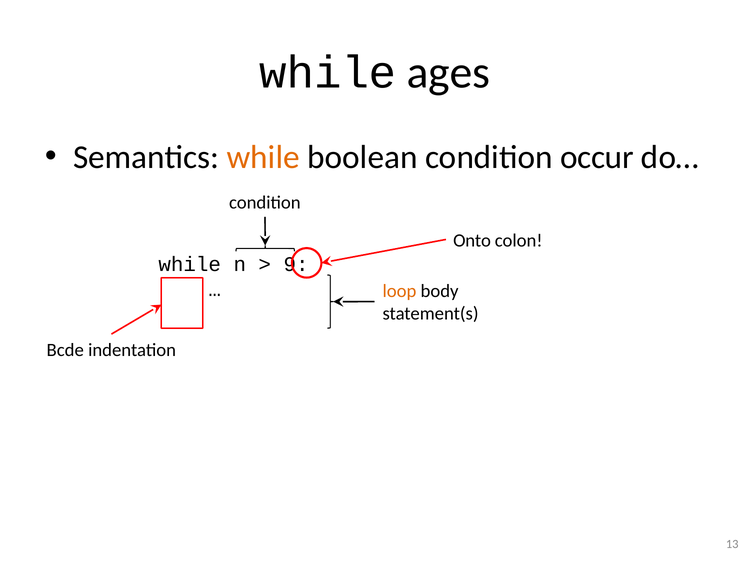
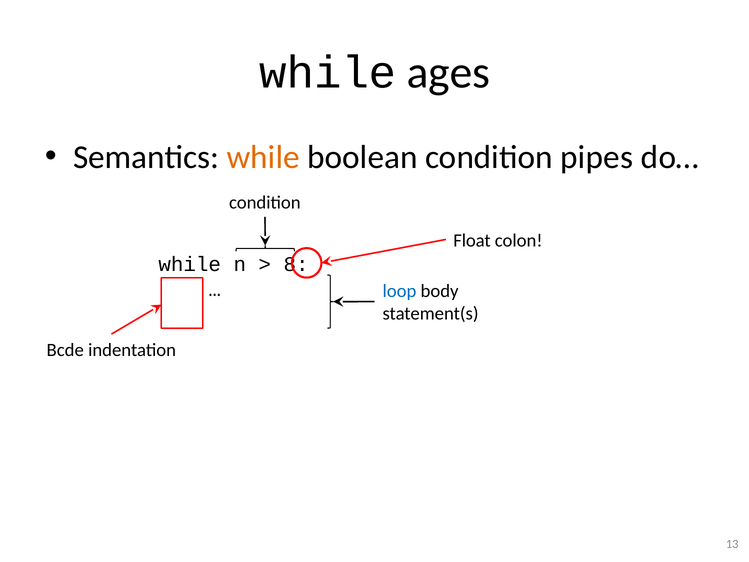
occur: occur -> pipes (597, 157)
Onto: Onto -> Float (472, 241)
9: 9 -> 8 (296, 264)
loop colour: orange -> blue (399, 291)
